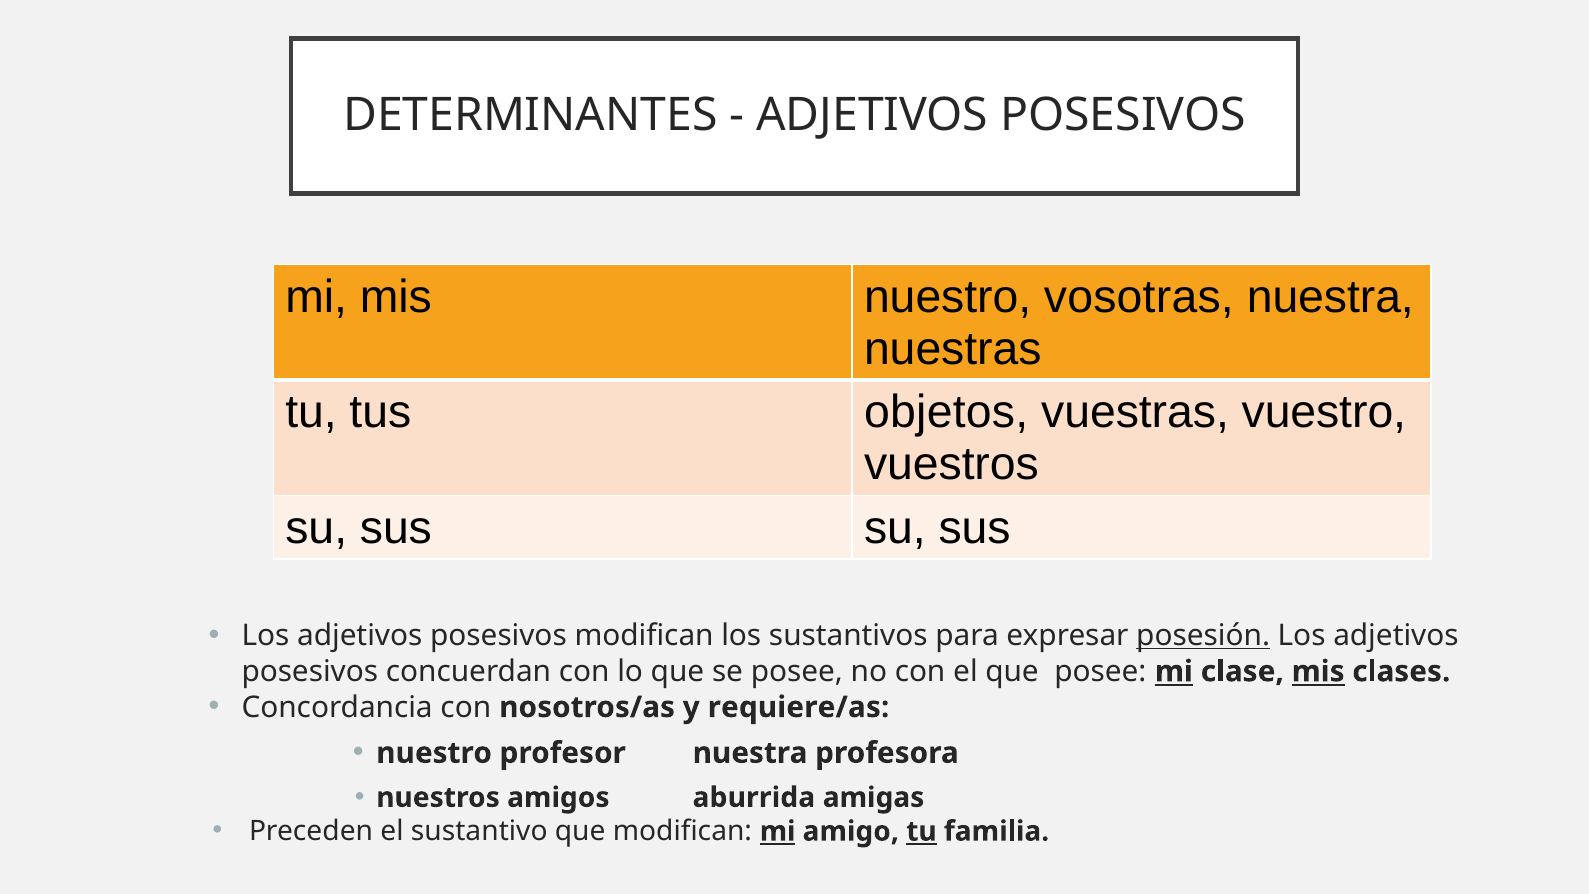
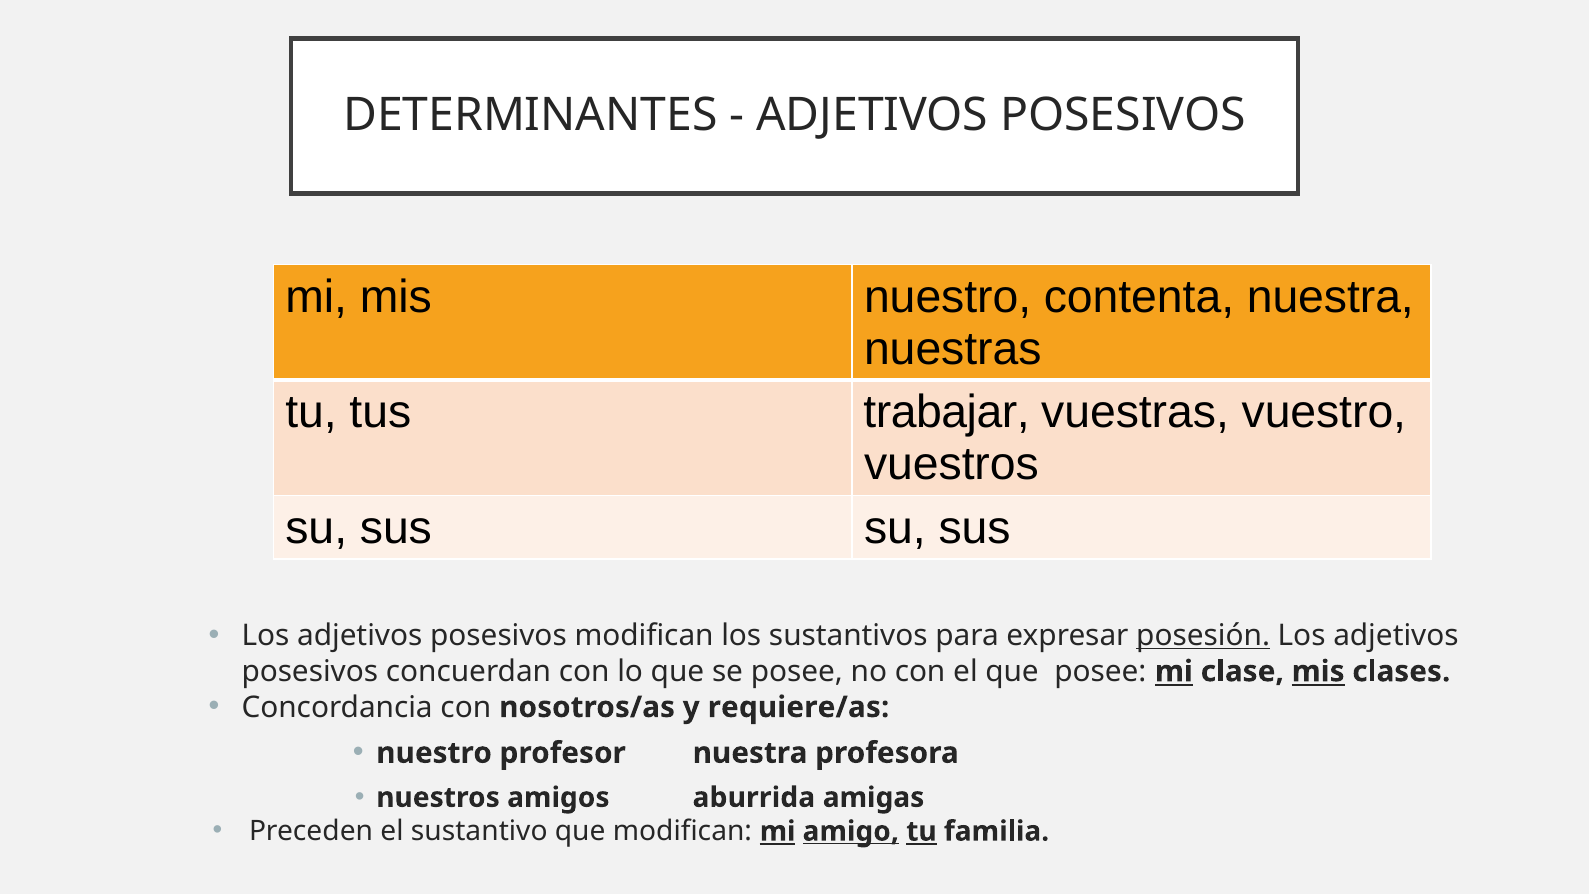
vosotras: vosotras -> contenta (1139, 297)
objetos: objetos -> trabajar (947, 412)
amigo underline: none -> present (851, 831)
